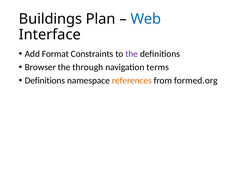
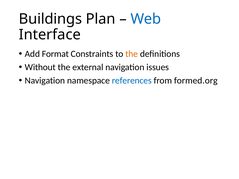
the colour: purple -> orange (132, 54)
Browser: Browser -> Without (40, 67)
through: through -> external (88, 67)
terms: terms -> issues (158, 67)
Definitions: Definitions -> Navigation (45, 81)
references colour: orange -> blue (132, 81)
